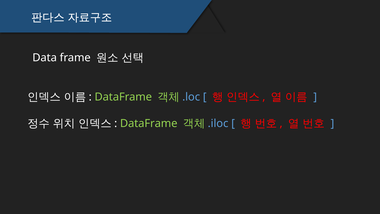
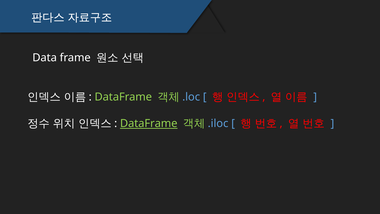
DataFrame underline: none -> present (149, 123)
